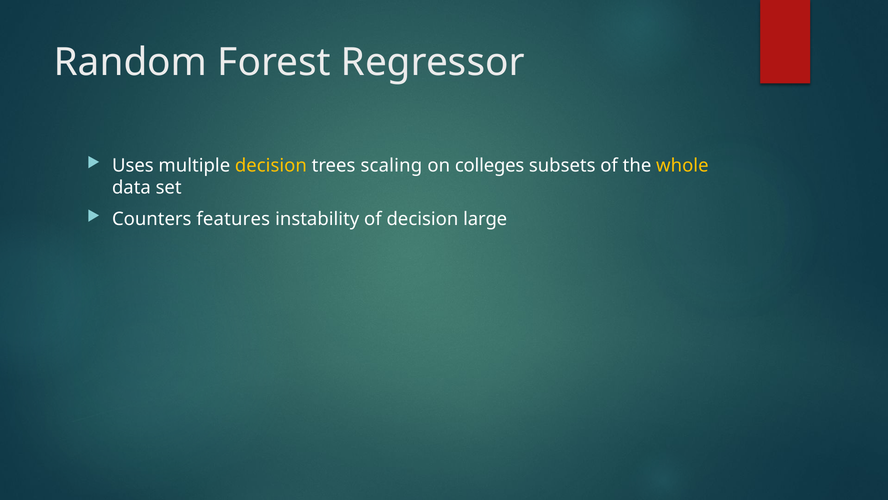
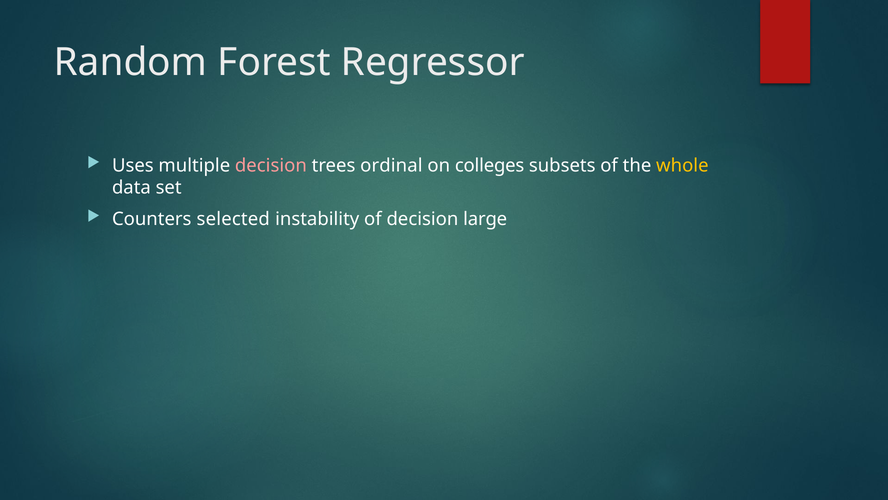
decision colour: yellow -> pink (271, 165)
scaling: scaling -> ordinal (391, 165)
features: features -> selected (233, 219)
